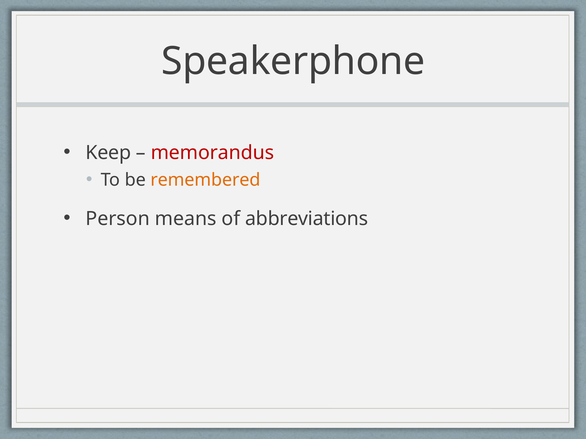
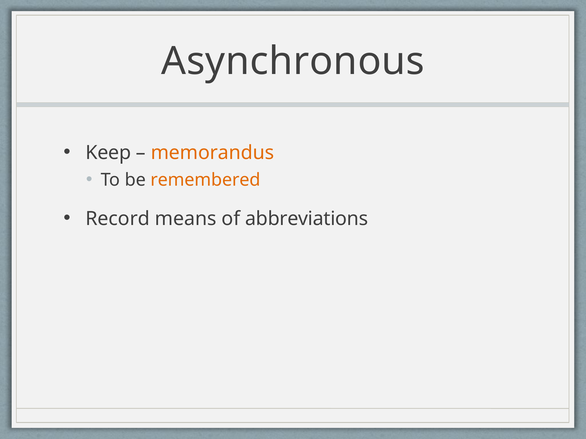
Speakerphone: Speakerphone -> Asynchronous (293, 61)
memorandus colour: red -> orange (213, 153)
Person: Person -> Record (118, 219)
